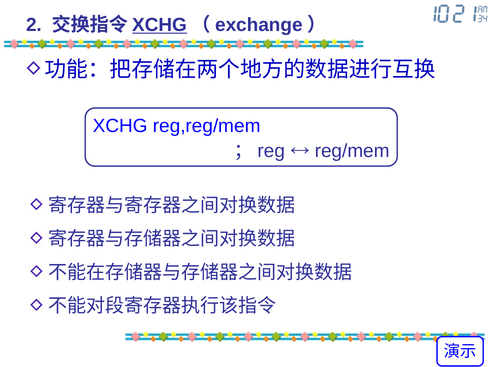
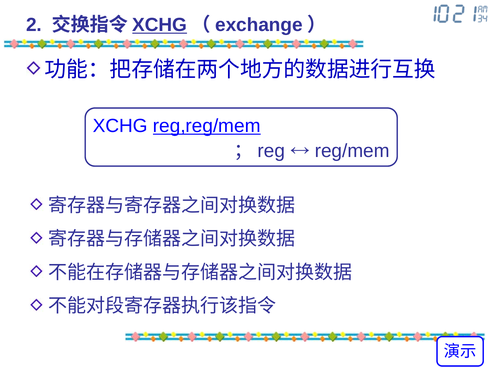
reg,reg/mem underline: none -> present (207, 126)
